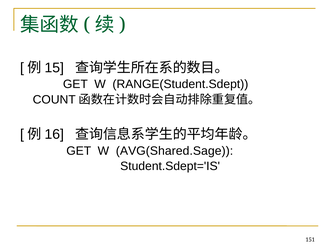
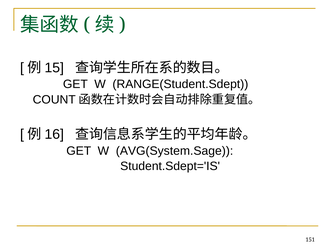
AVG(Shared.Sage: AVG(Shared.Sage -> AVG(System.Sage (175, 151)
